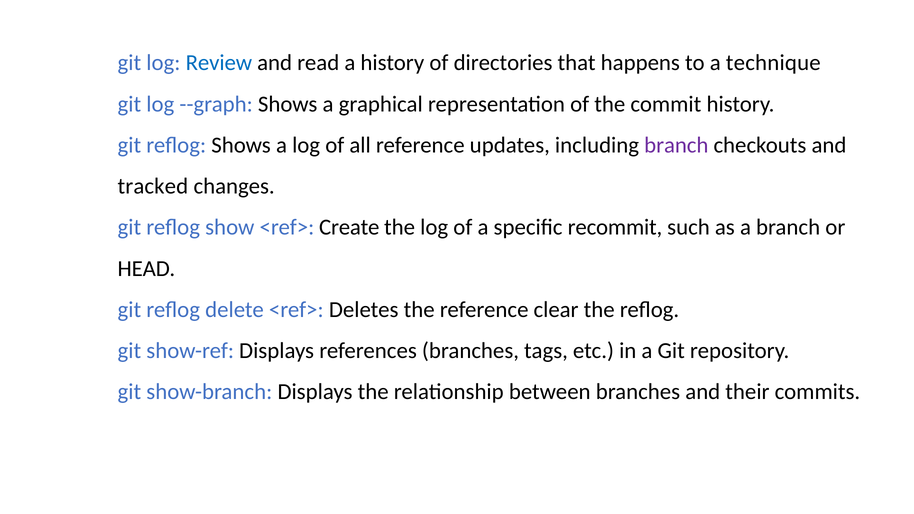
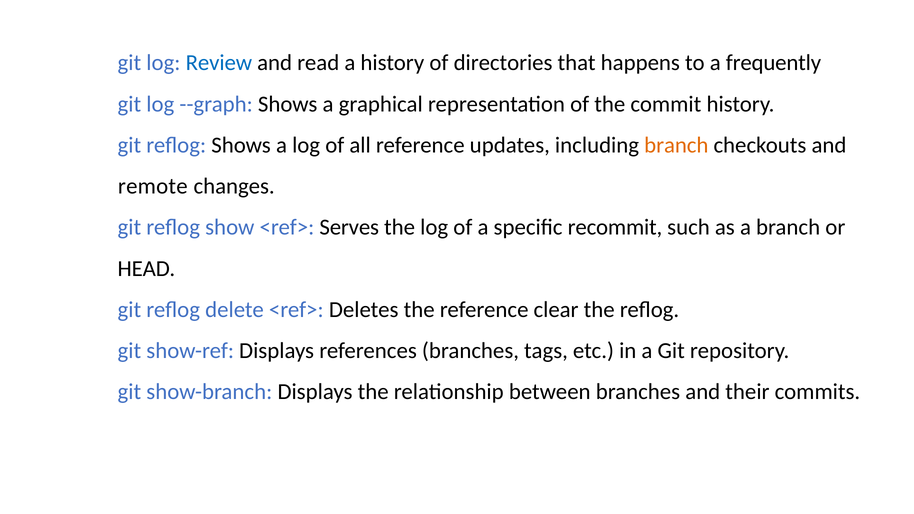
technique: technique -> frequently (773, 63)
branch colour: purple -> orange (676, 145)
tracked: tracked -> remote (153, 186)
Create: Create -> Serves (349, 227)
